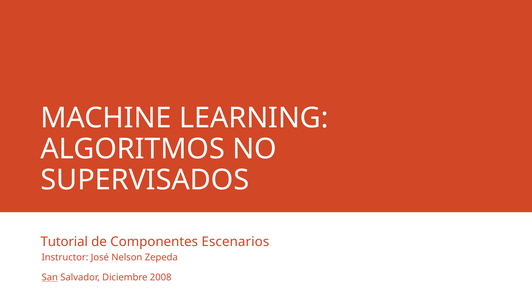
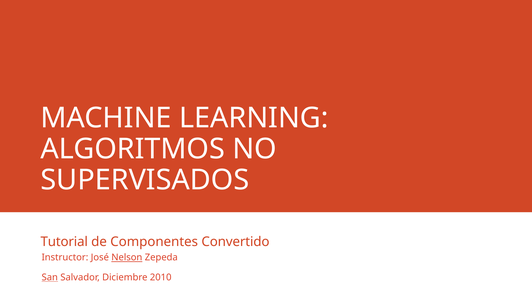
Escenarios: Escenarios -> Convertido (235, 242)
Nelson underline: none -> present (127, 258)
2008: 2008 -> 2010 (161, 278)
